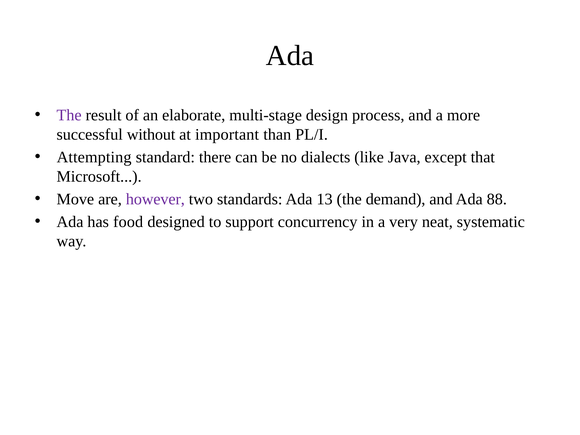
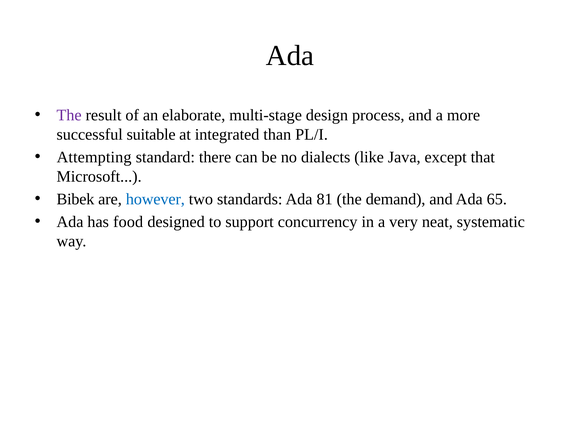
without: without -> suitable (151, 135)
important: important -> integrated (227, 135)
Move: Move -> Bibek (75, 199)
however colour: purple -> blue (155, 199)
13: 13 -> 81 (325, 199)
88: 88 -> 65 (497, 199)
